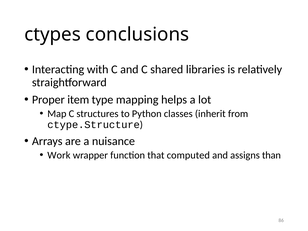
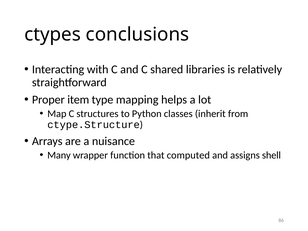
Work: Work -> Many (59, 155)
than: than -> shell (271, 155)
